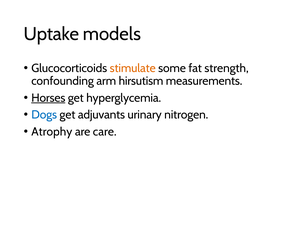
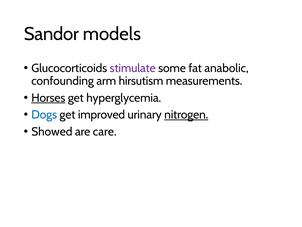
Uptake: Uptake -> Sandor (51, 34)
stimulate colour: orange -> purple (133, 68)
strength: strength -> anabolic (227, 68)
adjuvants: adjuvants -> improved (101, 115)
nitrogen underline: none -> present (186, 115)
Atrophy: Atrophy -> Showed (52, 131)
